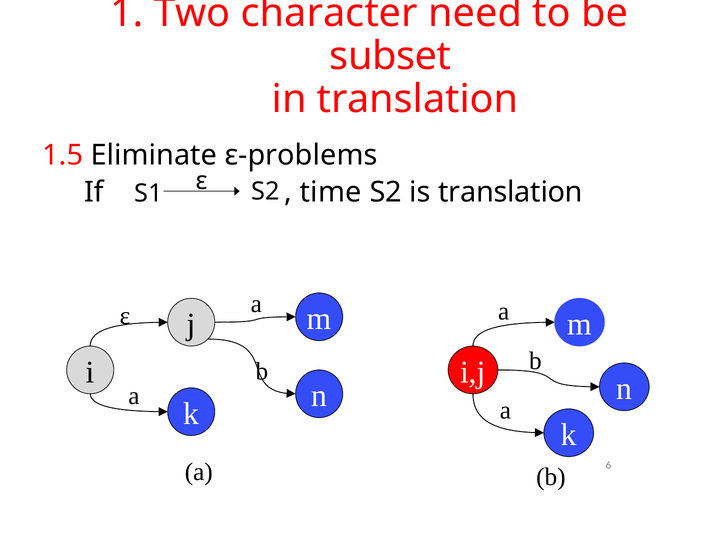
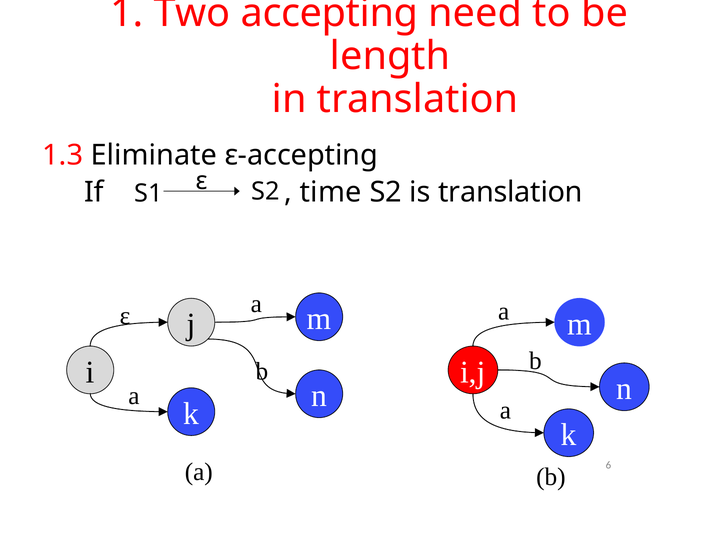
character: character -> accepting (329, 13)
subset: subset -> length (390, 56)
1.5: 1.5 -> 1.3 (63, 155)
ε-problems: ε-problems -> ε-accepting (301, 155)
